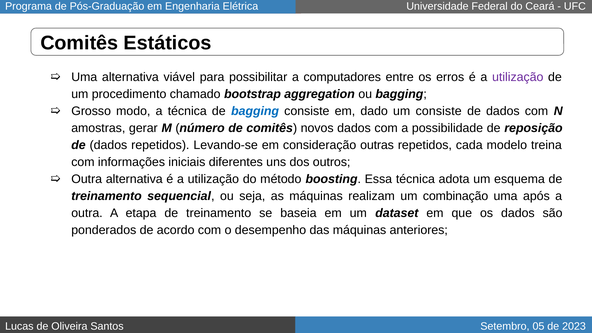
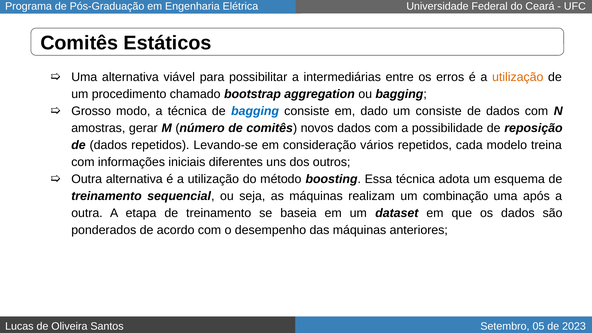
computadores: computadores -> intermediárias (342, 77)
utilização colour: purple -> orange (518, 77)
outras: outras -> vários (377, 145)
